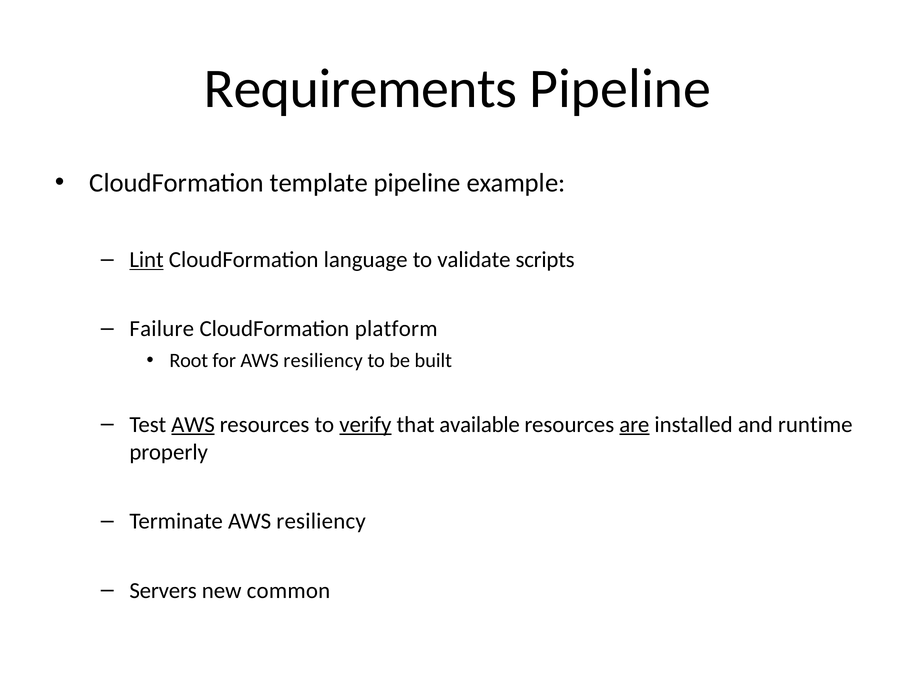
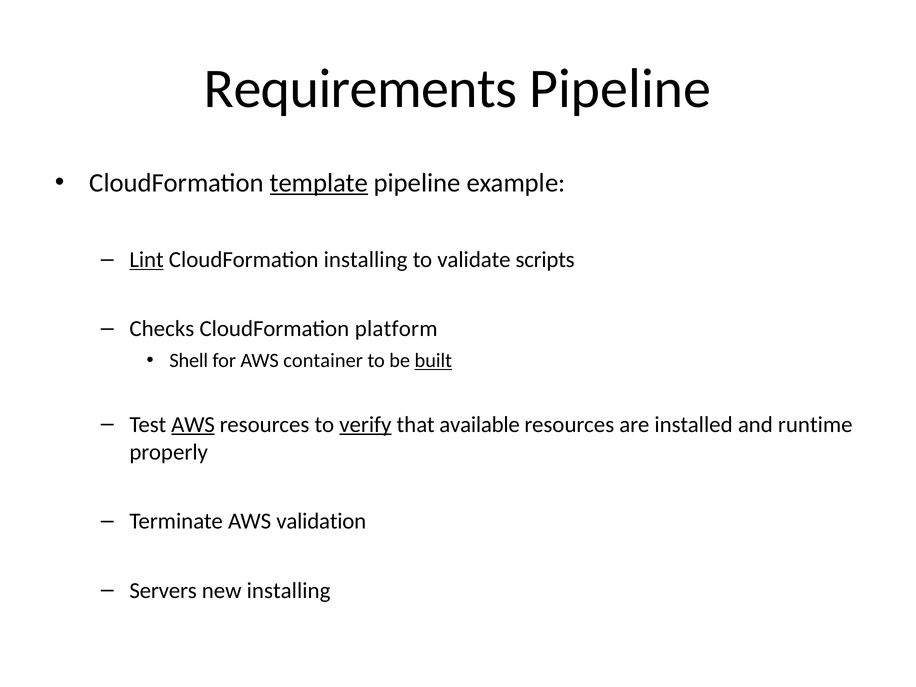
template underline: none -> present (319, 183)
CloudFormation language: language -> installing (366, 260)
Failure: Failure -> Checks (162, 329)
Root: Root -> Shell (189, 361)
for AWS resiliency: resiliency -> container (323, 361)
built underline: none -> present (433, 361)
are underline: present -> none (634, 425)
Terminate AWS resiliency: resiliency -> validation (321, 521)
new common: common -> installing (289, 590)
